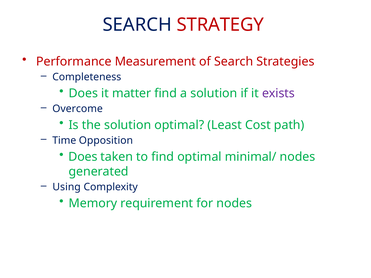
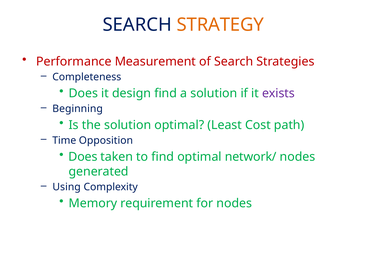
STRATEGY colour: red -> orange (220, 25)
matter: matter -> design (132, 93)
Overcome: Overcome -> Beginning (78, 109)
minimal/: minimal/ -> network/ (251, 157)
